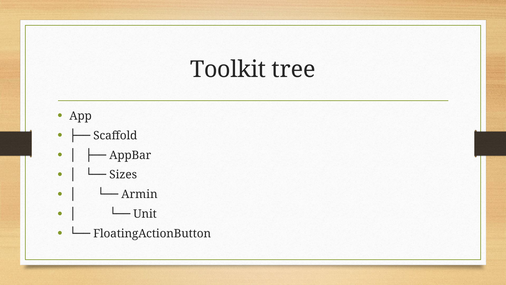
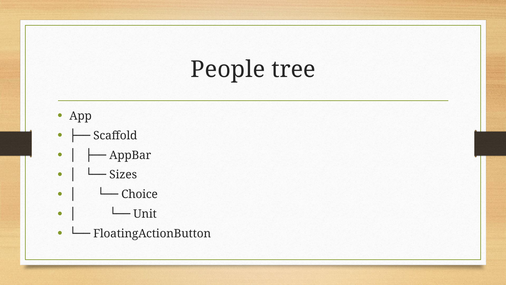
Toolkit: Toolkit -> People (228, 69)
Armin: Armin -> Choice (140, 194)
